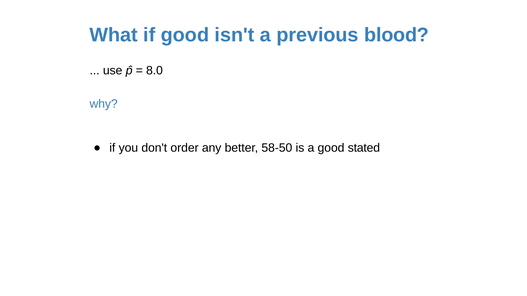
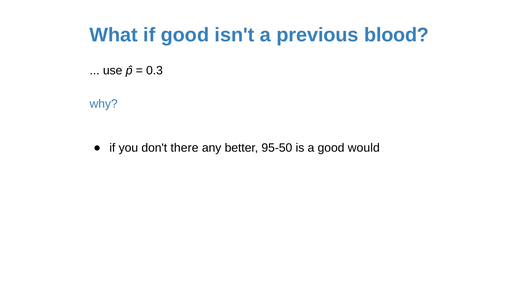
8.0: 8.0 -> 0.3 (154, 71)
order: order -> there (185, 148)
58-50: 58-50 -> 95-50 (277, 148)
stated: stated -> would (364, 148)
